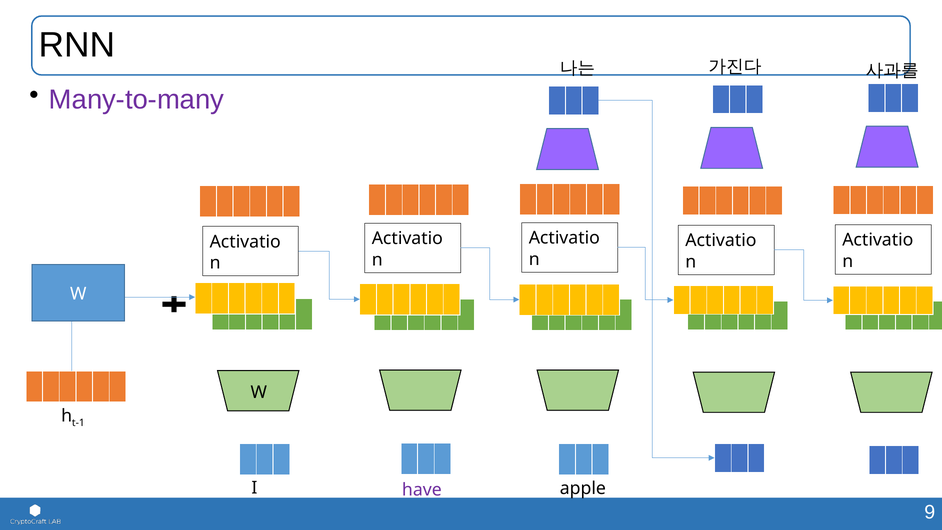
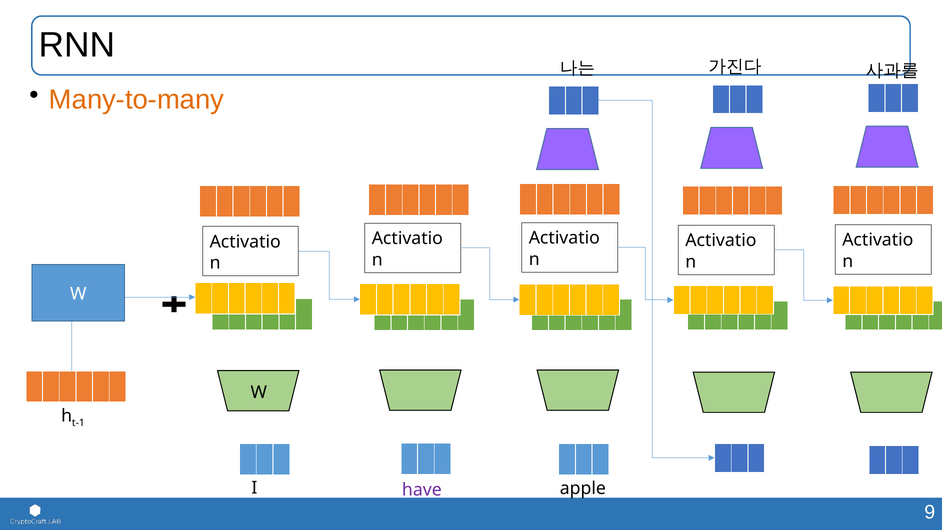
Many-to-many colour: purple -> orange (137, 99)
